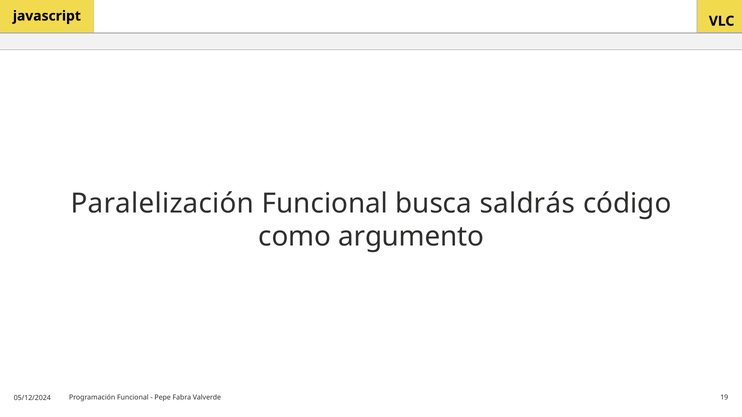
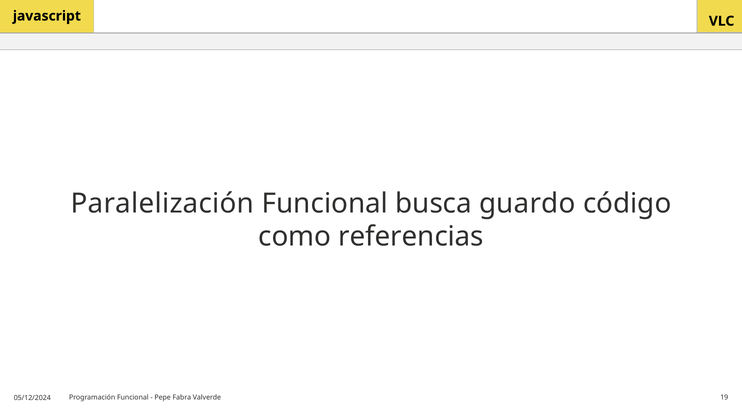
saldrás: saldrás -> guardo (527, 204)
argumento: argumento -> referencias (411, 237)
